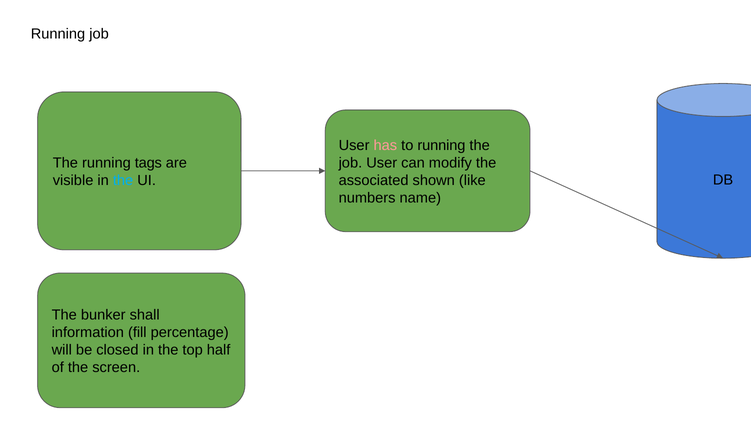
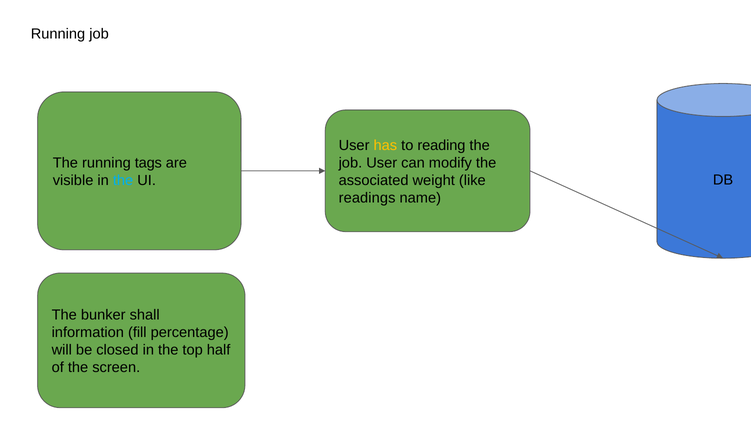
has colour: pink -> yellow (385, 146)
to running: running -> reading (441, 146)
shown: shown -> weight (434, 181)
numbers: numbers -> readings (367, 198)
